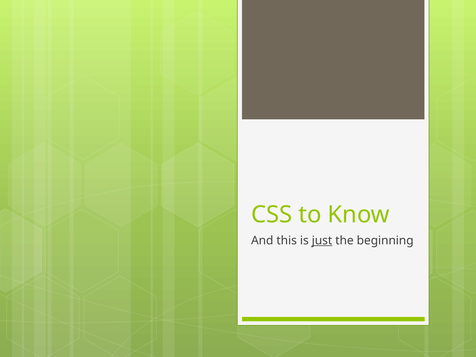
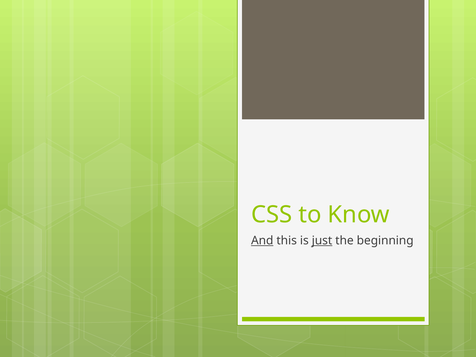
And underline: none -> present (262, 241)
